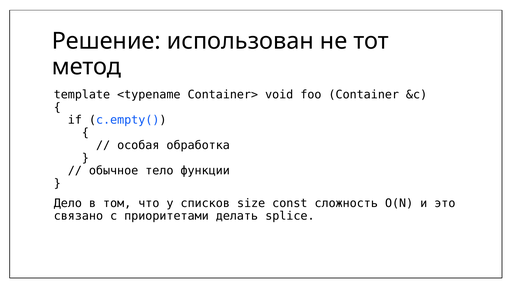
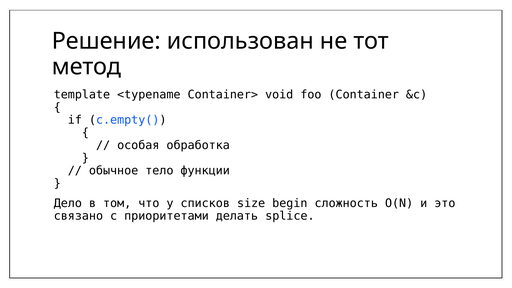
const: const -> begin (290, 203)
